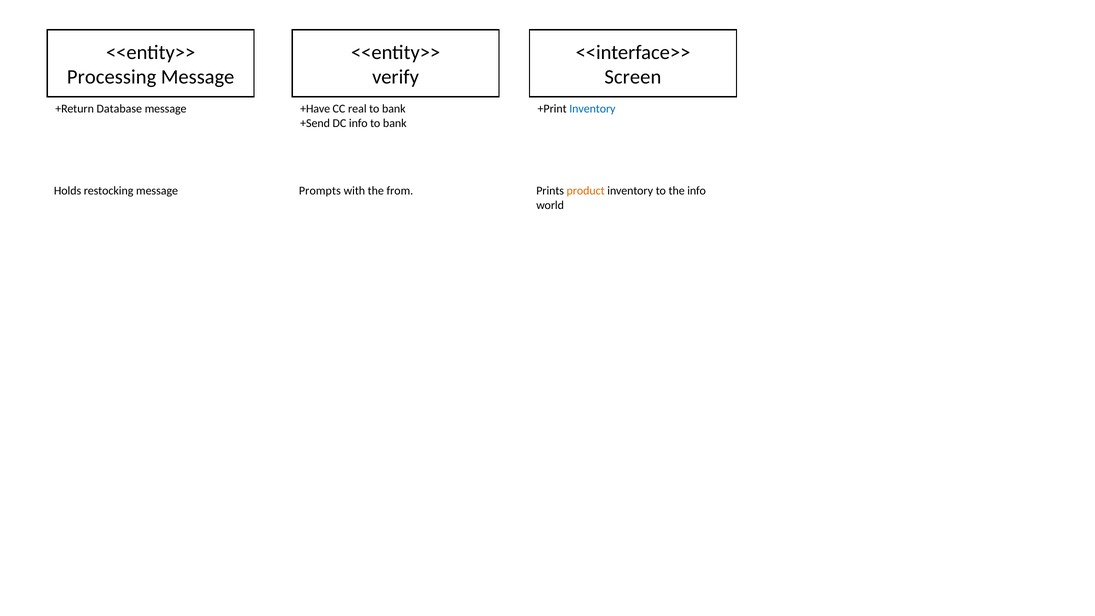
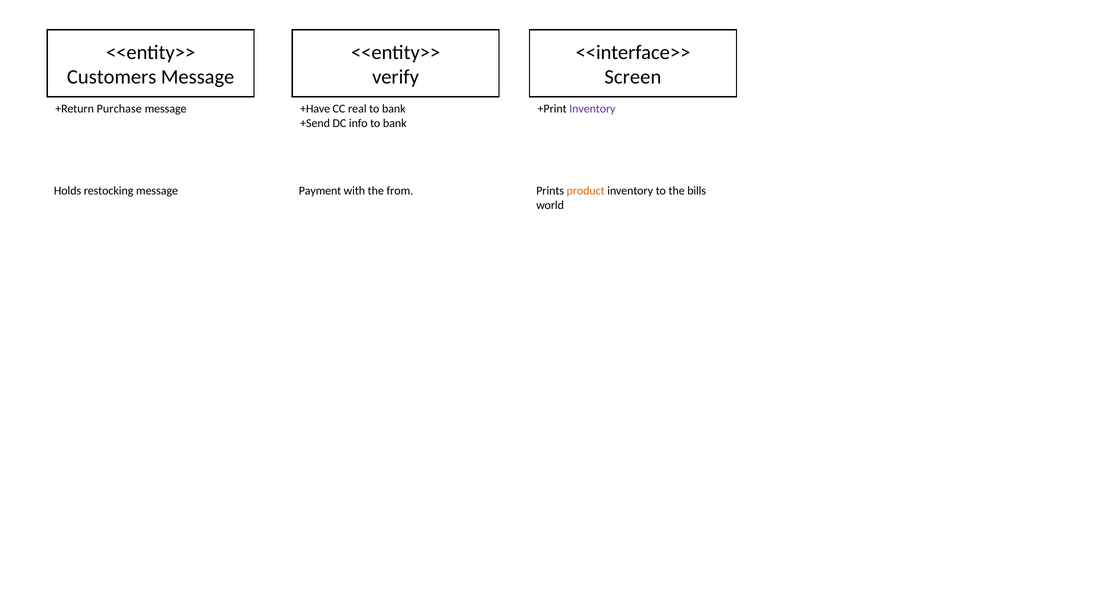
Processing: Processing -> Customers (112, 77)
Database: Database -> Purchase (119, 109)
Inventory colour: blue -> purple (592, 109)
Prompts: Prompts -> Payment (320, 191)
the info: info -> bills (697, 191)
